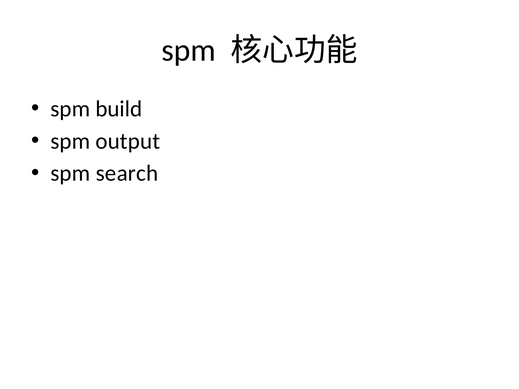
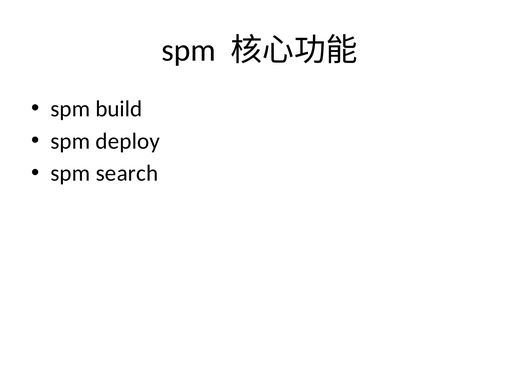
output: output -> deploy (128, 141)
